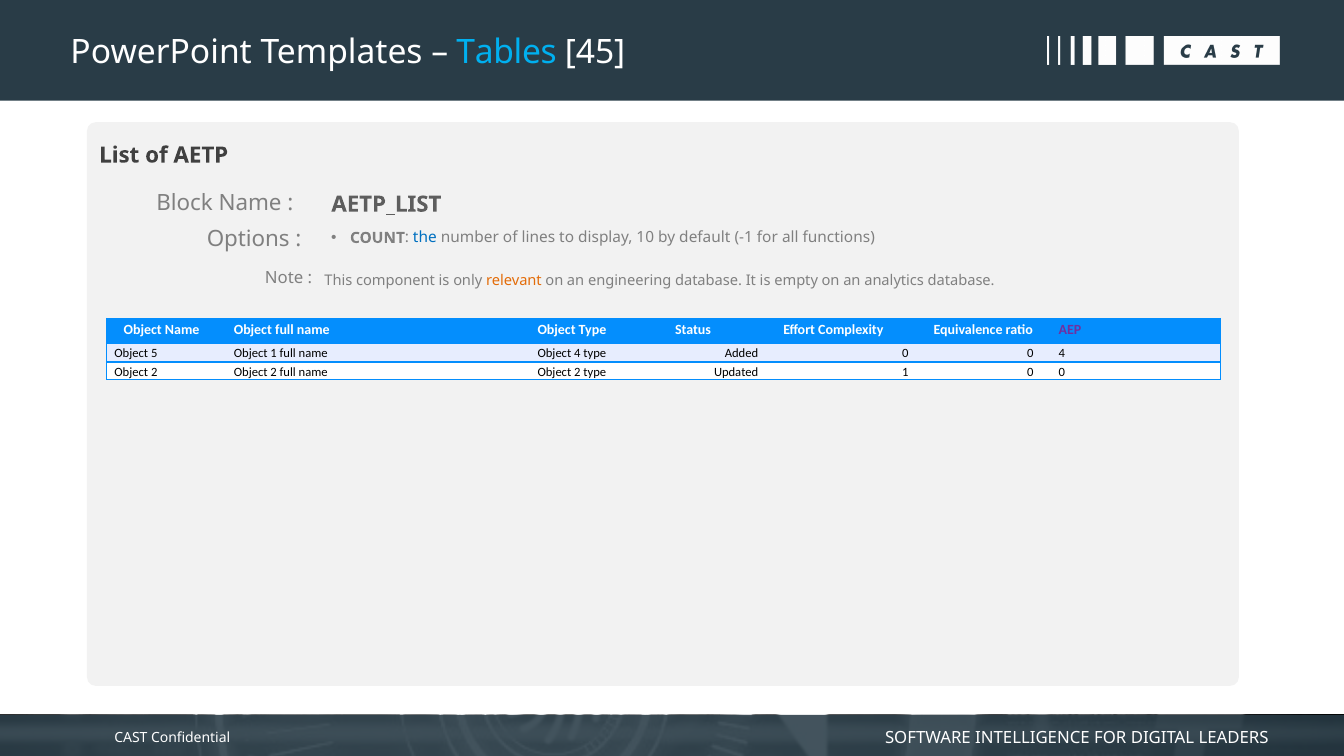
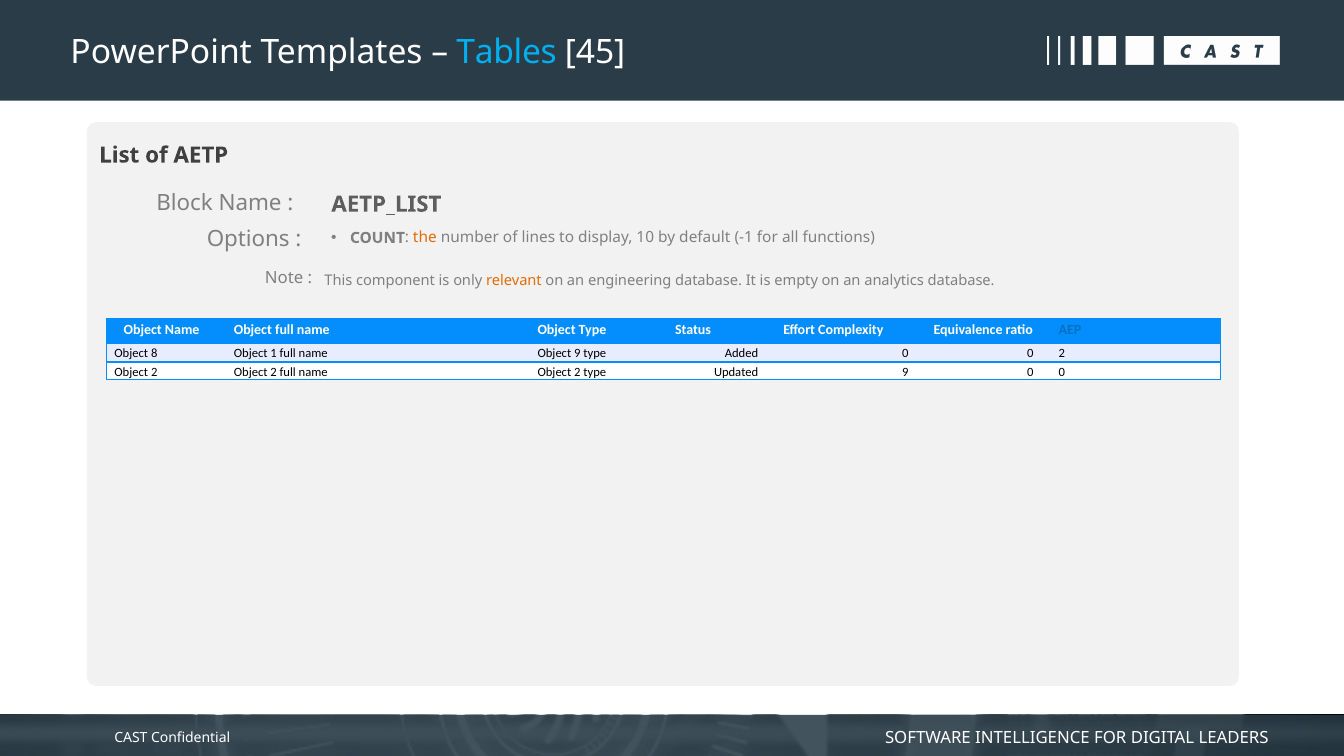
the colour: blue -> orange (425, 238)
AEP colour: purple -> blue (1070, 330)
5: 5 -> 8 (154, 353)
Object 4: 4 -> 9 (577, 353)
0 4: 4 -> 2 (1062, 353)
Updated 1: 1 -> 9 (905, 372)
